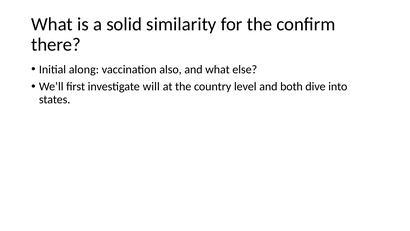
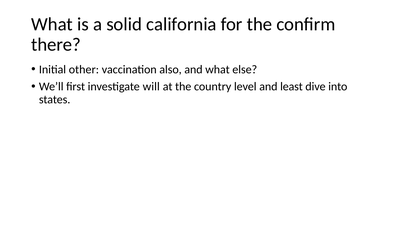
similarity: similarity -> california (181, 24)
along: along -> other (84, 69)
both: both -> least (291, 87)
